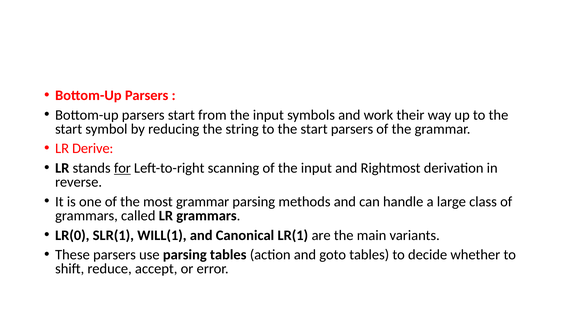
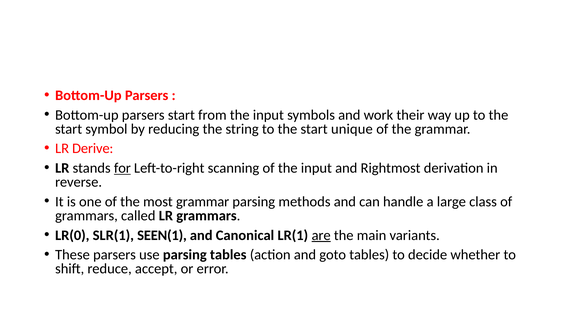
start parsers: parsers -> unique (352, 129)
WILL(1: WILL(1 -> SEEN(1 (162, 235)
are underline: none -> present (321, 235)
